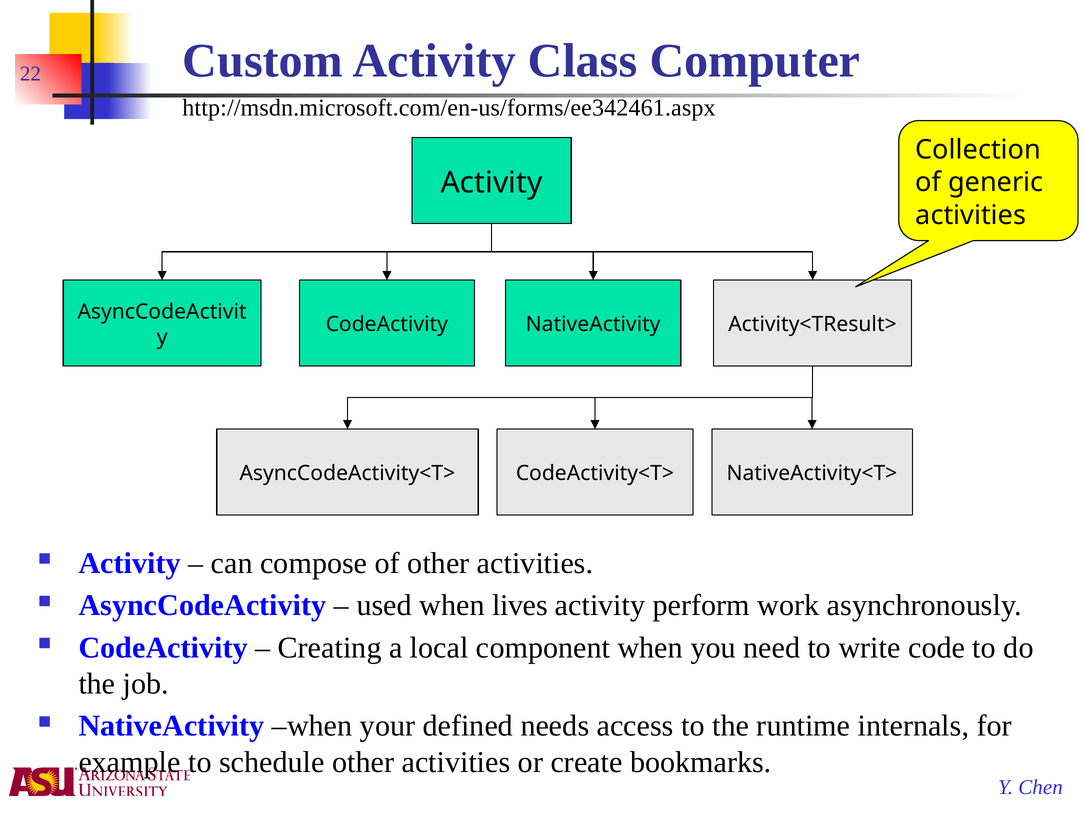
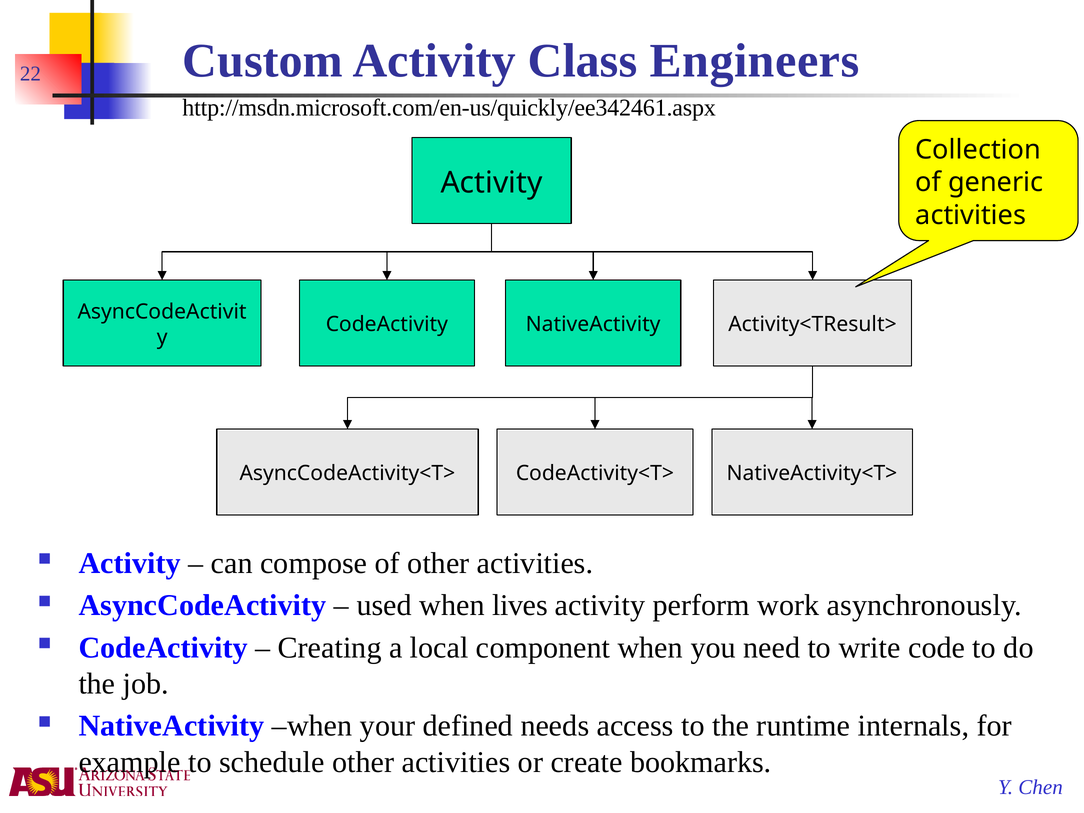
Computer: Computer -> Engineers (755, 61)
http://msdn.microsoft.com/en-us/forms/ee342461.aspx: http://msdn.microsoft.com/en-us/forms/ee342461.aspx -> http://msdn.microsoft.com/en-us/quickly/ee342461.aspx (449, 108)
